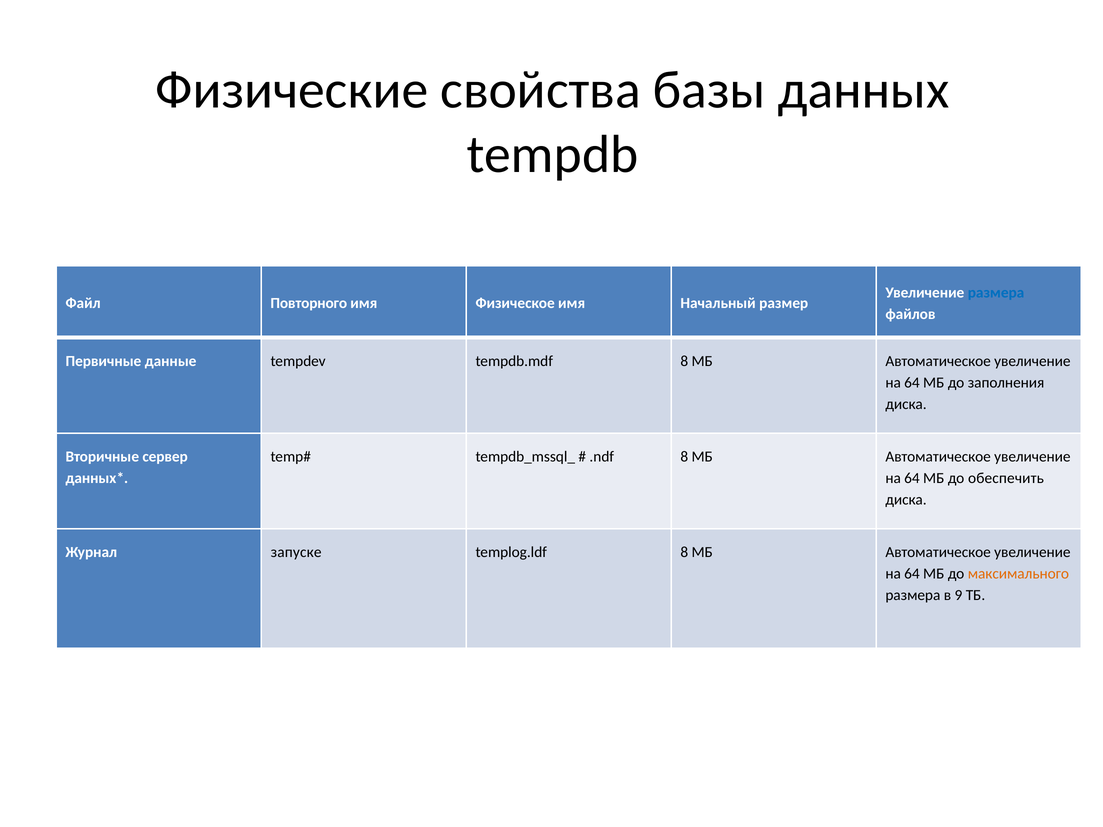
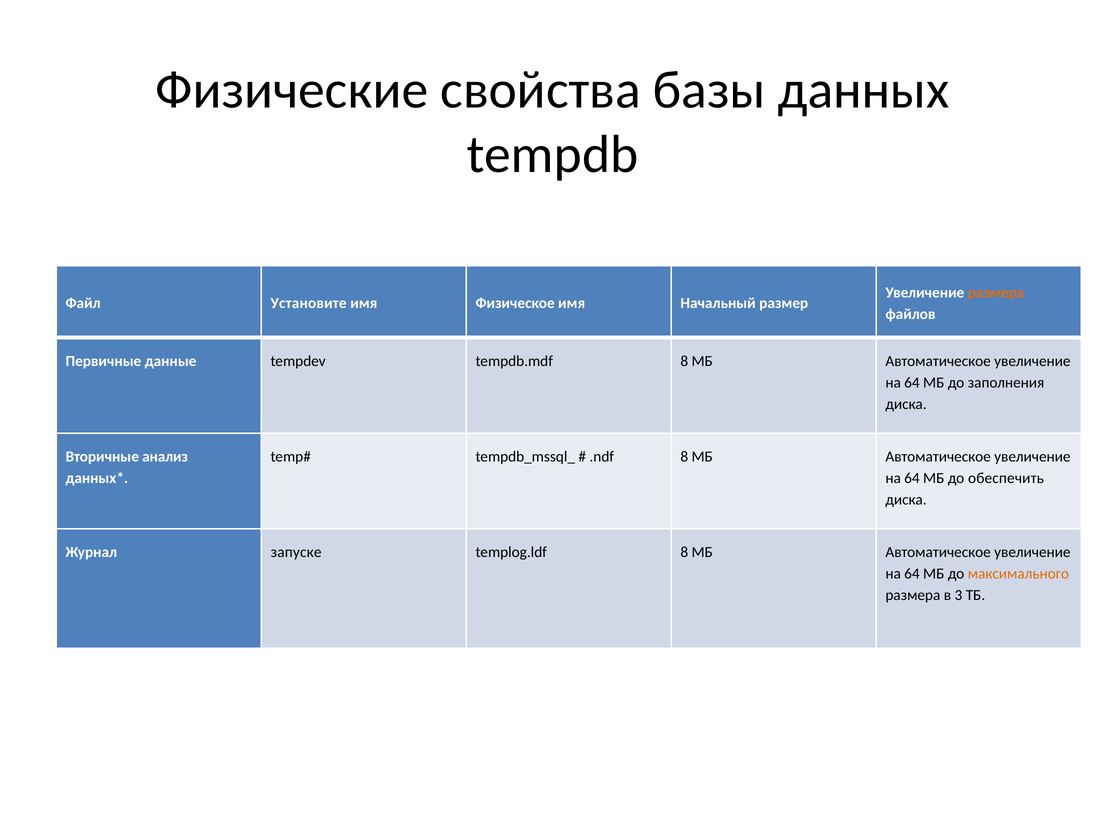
размера colour: blue -> orange (996, 293)
Повторного: Повторного -> Установите (309, 303)
сервер: сервер -> анализ (165, 457)
9: 9 -> 3 (958, 595)
